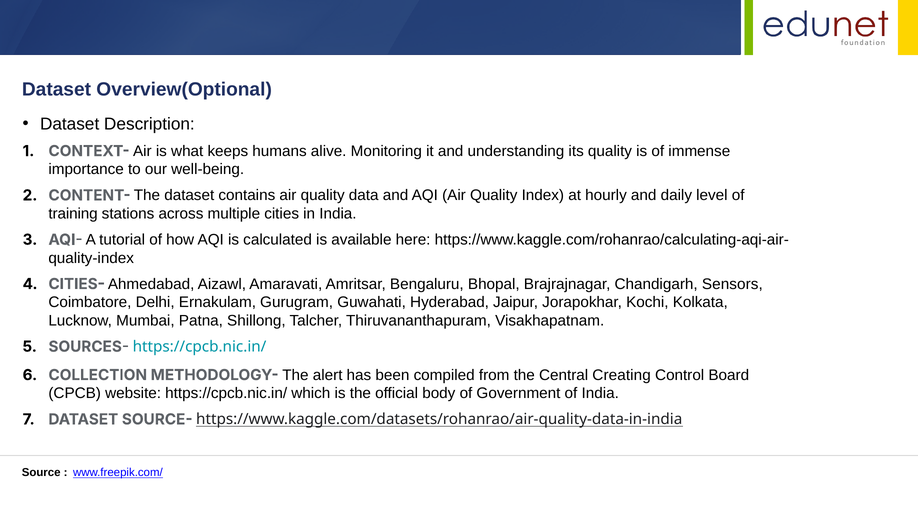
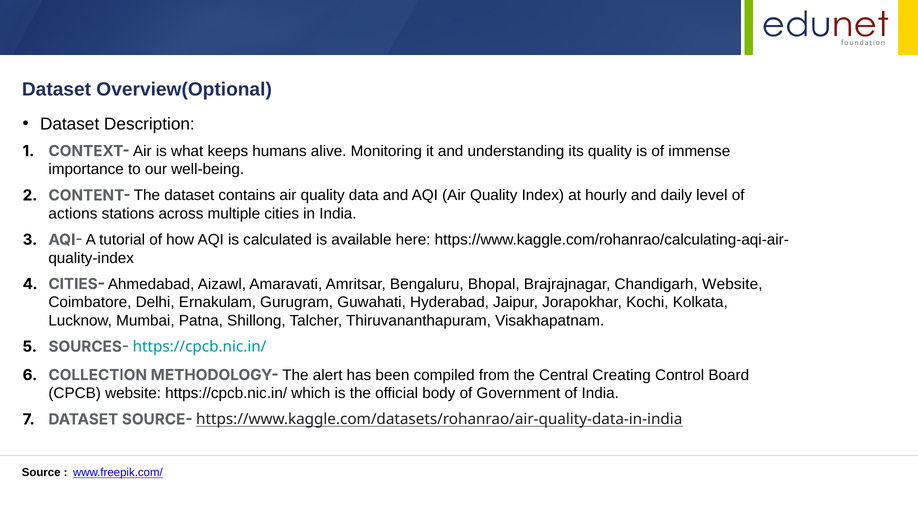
training: training -> actions (73, 214)
Chandigarh Sensors: Sensors -> Website (732, 284)
